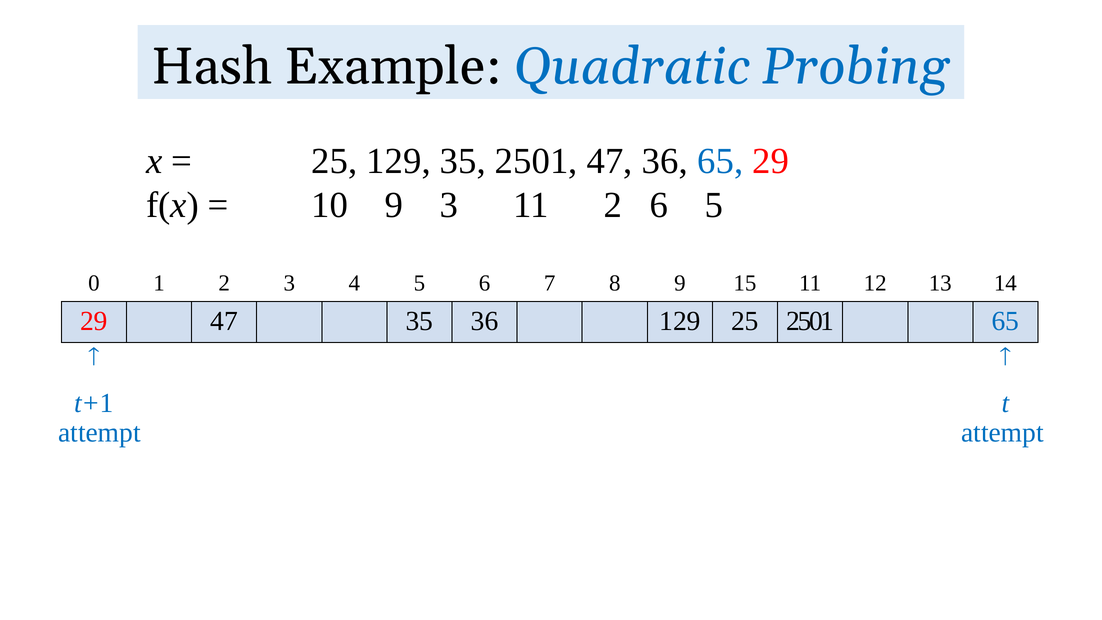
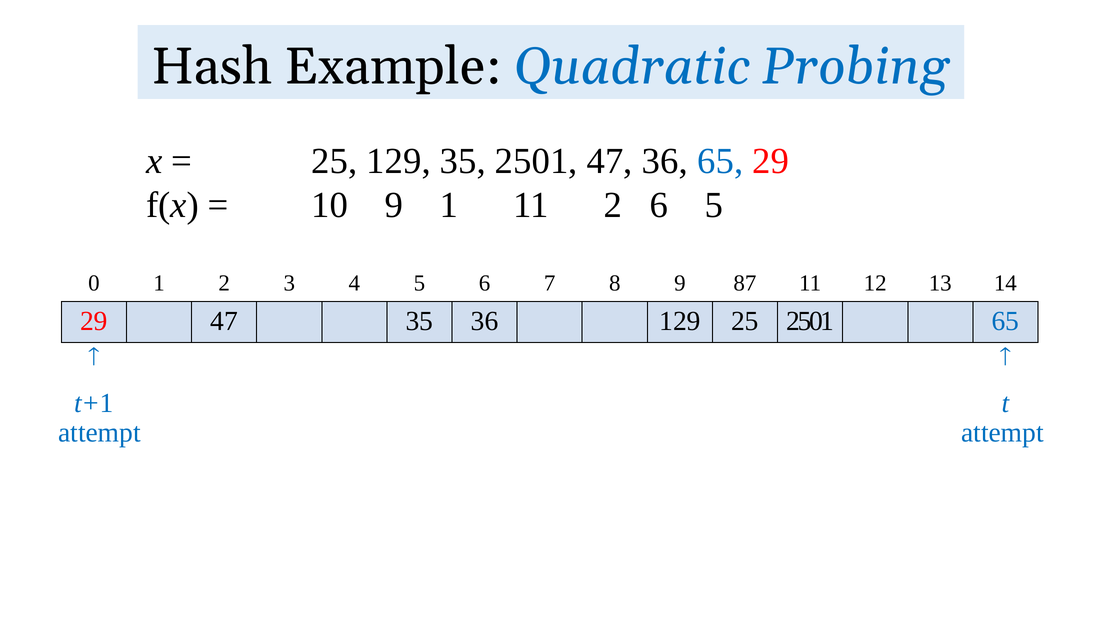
9 3: 3 -> 1 (449, 205)
15: 15 -> 87 (745, 283)
